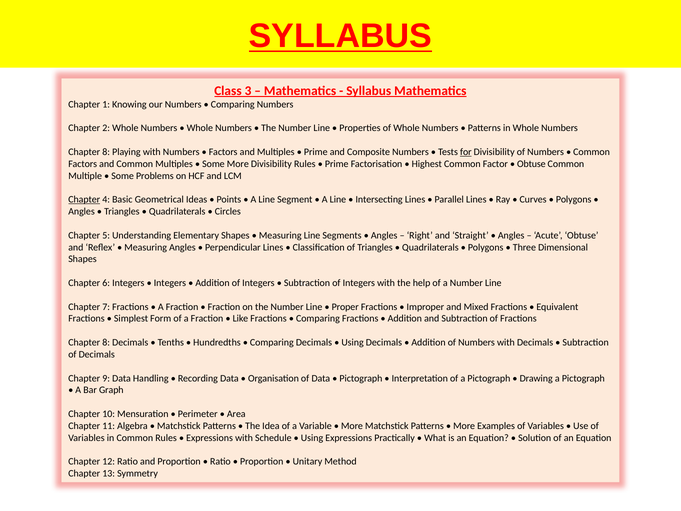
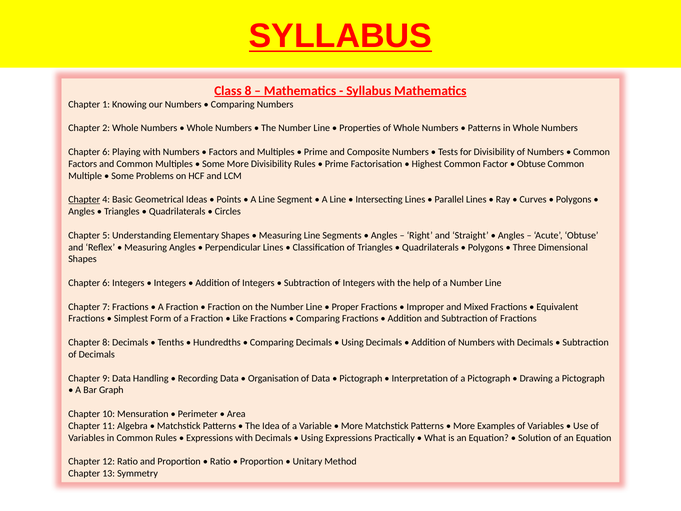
Class 3: 3 -> 8 (248, 91)
8: 8 -> 6 (106, 152)
for underline: present -> none (466, 152)
Expressions with Schedule: Schedule -> Decimals (273, 438)
